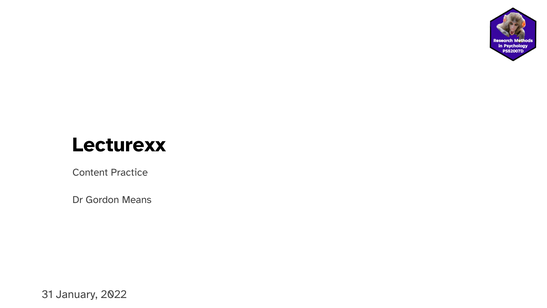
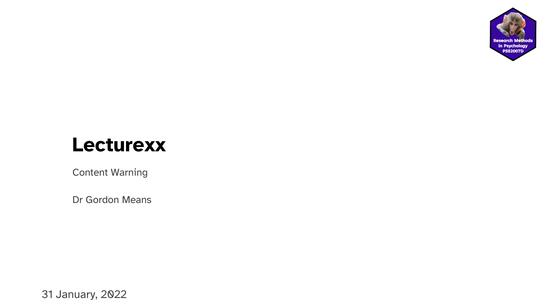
Practice: Practice -> Warning (129, 172)
